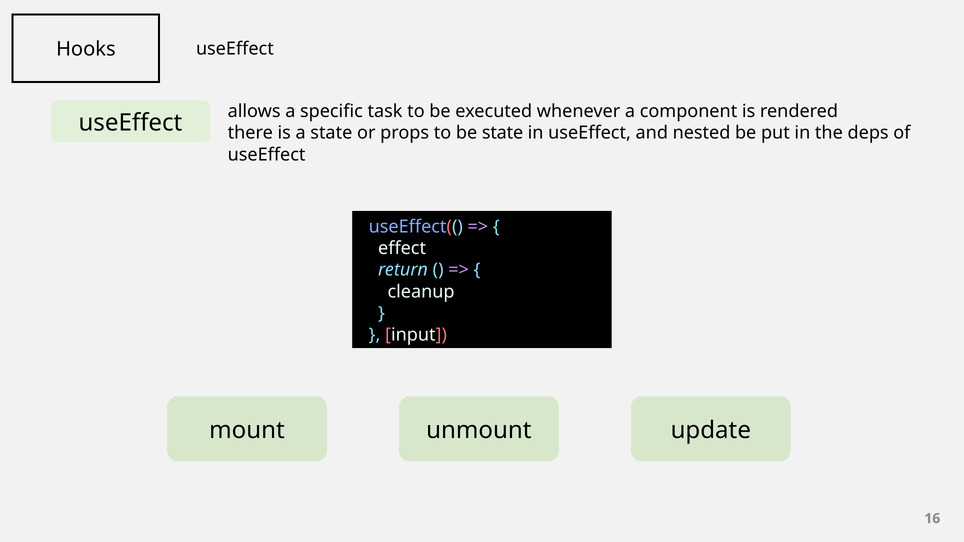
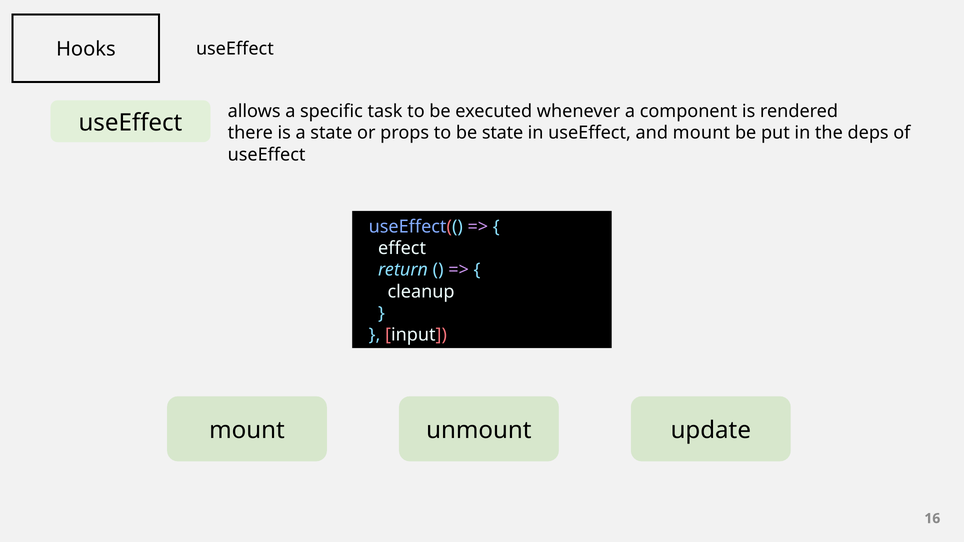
and nested: nested -> mount (701, 133)
